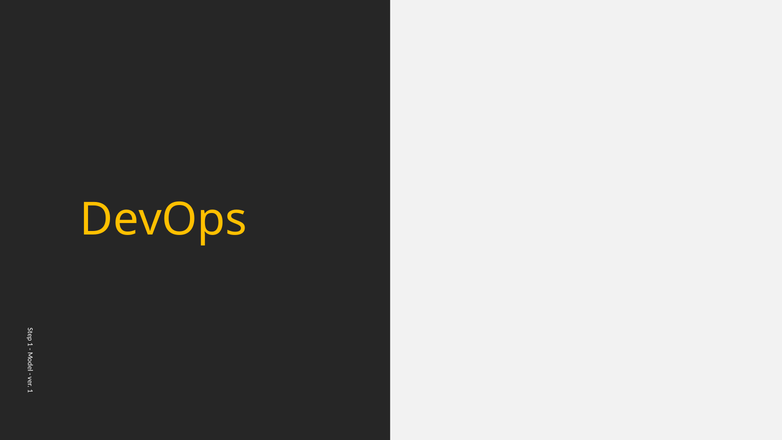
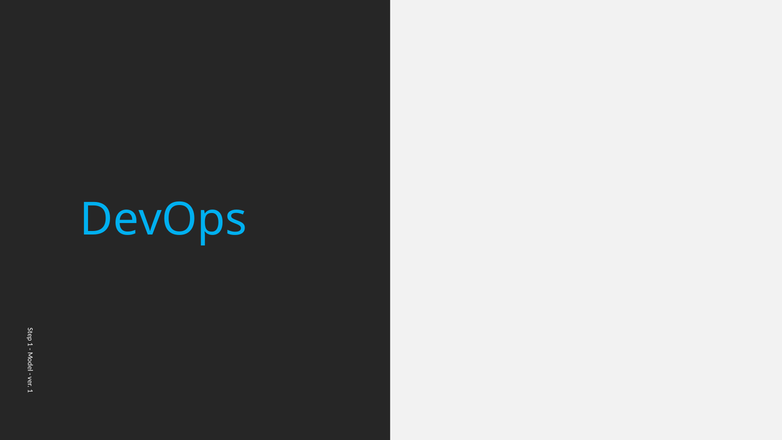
DevOps colour: yellow -> light blue (163, 219)
